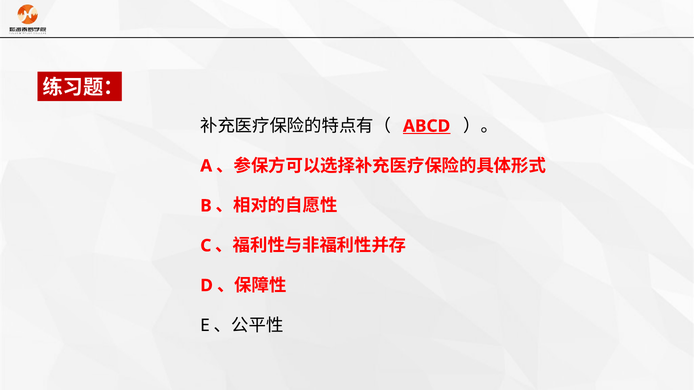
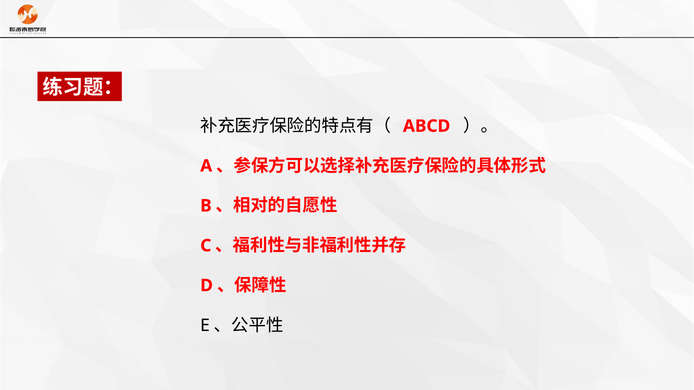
ABCD underline: present -> none (427, 126)
